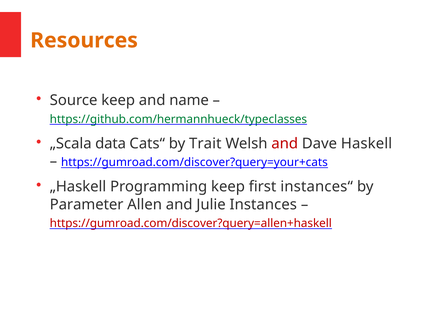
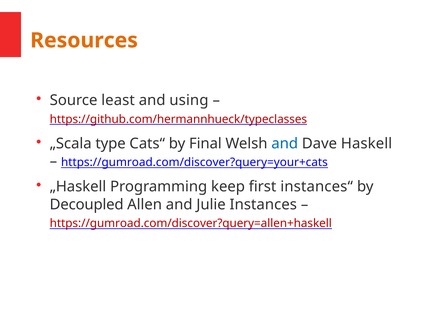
Source keep: keep -> least (118, 100)
name: name -> using (189, 100)
https://github.com/hermannhueck/typeclasses colour: green -> red (178, 119)
data: data -> type (111, 144)
Trait: Trait -> Final (205, 144)
and colour: red -> blue (285, 144)
Parameter: Parameter -> Decoupled (87, 205)
